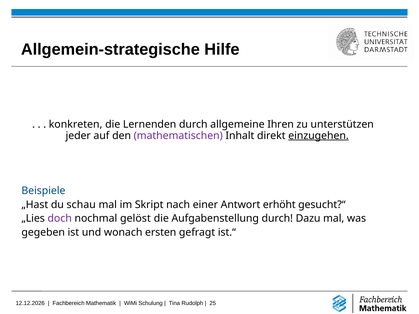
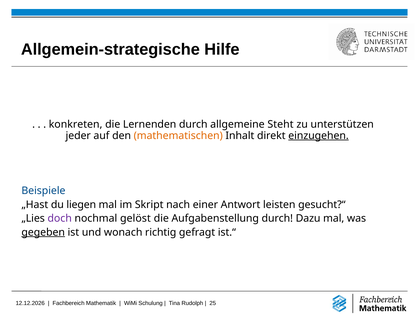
Ihren: Ihren -> Steht (281, 124)
mathematischen colour: purple -> orange (178, 136)
schau: schau -> liegen (81, 205)
erhöht: erhöht -> leisten (279, 205)
gegeben underline: none -> present (43, 232)
ersten: ersten -> richtig (161, 232)
